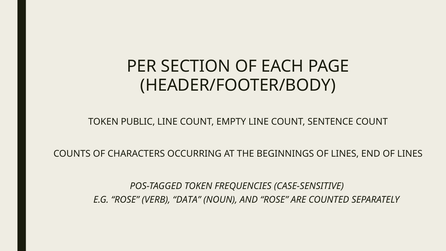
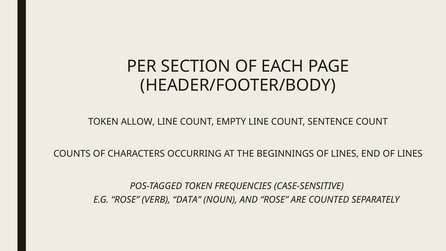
PUBLIC: PUBLIC -> ALLOW (138, 122)
